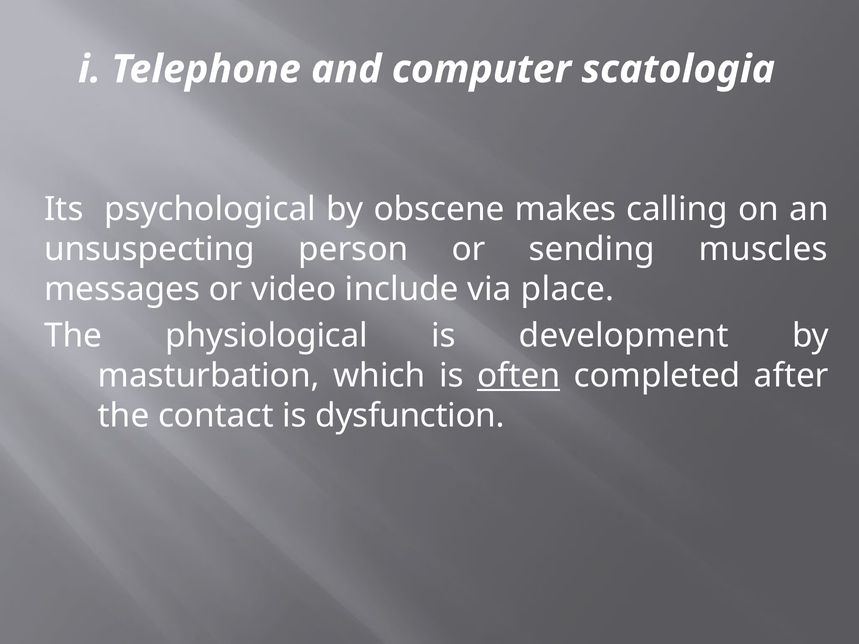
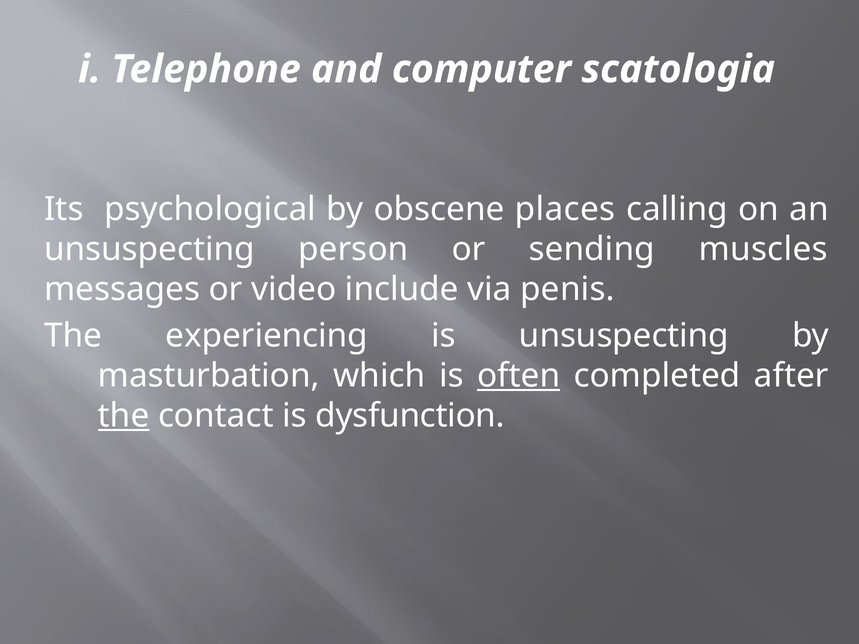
makes: makes -> places (565, 209)
place: place -> penis (568, 289)
physiological: physiological -> experiencing (267, 336)
is development: development -> unsuspecting (624, 336)
the underline: none -> present (124, 416)
